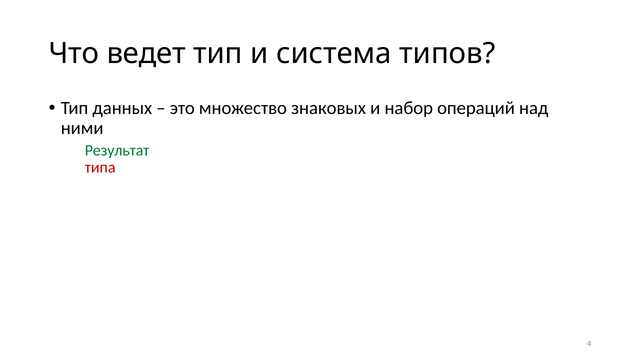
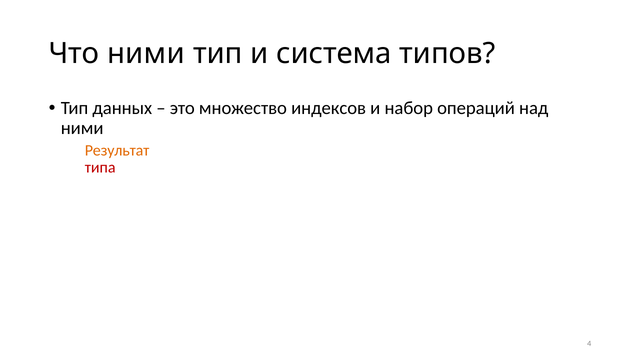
Что ведет: ведет -> ними (146, 54)
знаковых: знаковых -> индексов (329, 108)
Результат colour: green -> orange (117, 150)
